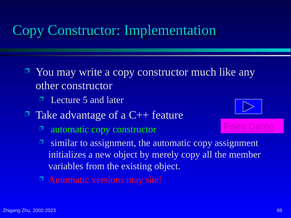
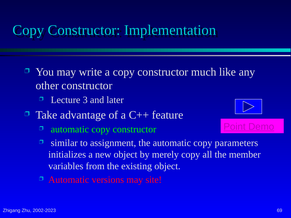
5: 5 -> 3 (85, 100)
copy assignment: assignment -> parameters (236, 143)
